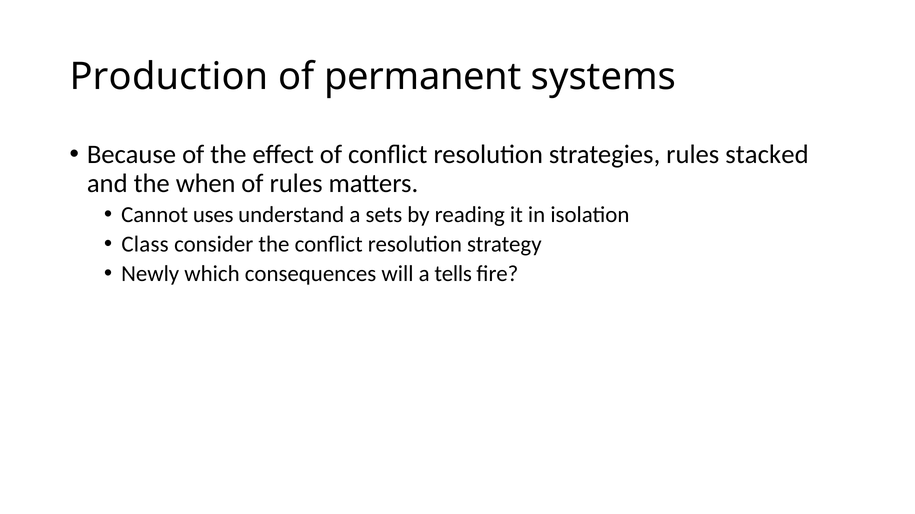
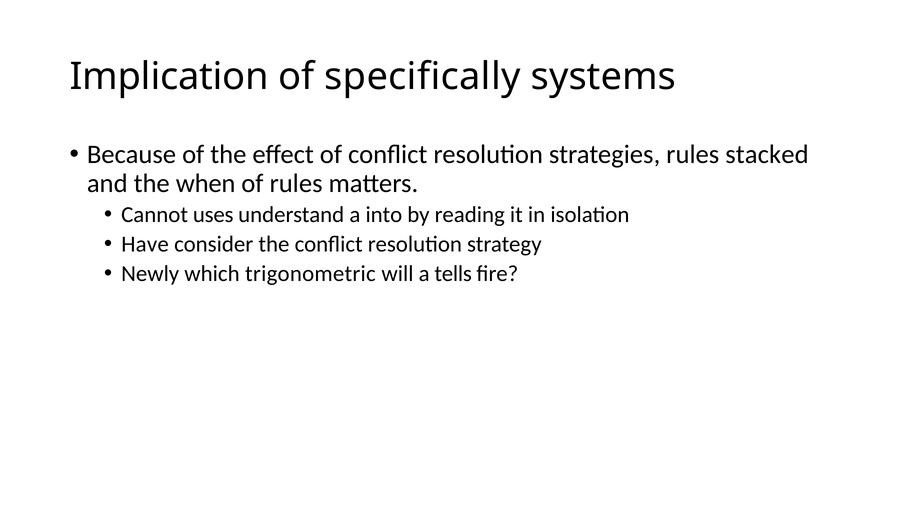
Production: Production -> Implication (169, 77)
permanent: permanent -> specifically (422, 77)
sets: sets -> into (384, 215)
Class: Class -> Have (145, 245)
consequences: consequences -> trigonometric (310, 274)
